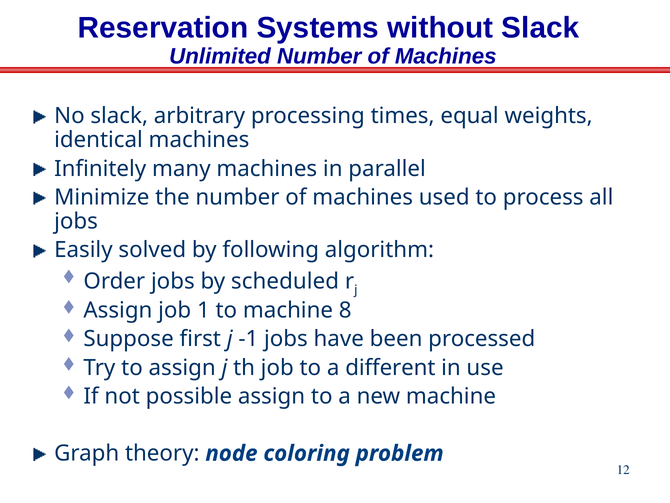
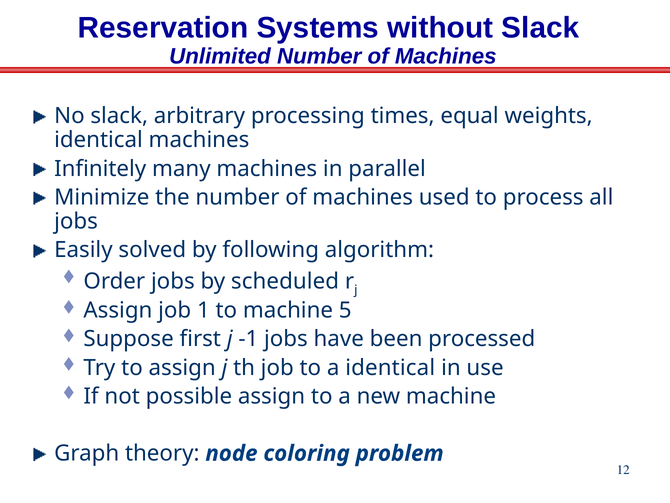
8: 8 -> 5 (345, 310)
a different: different -> identical (390, 367)
